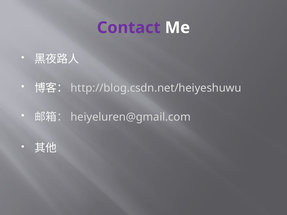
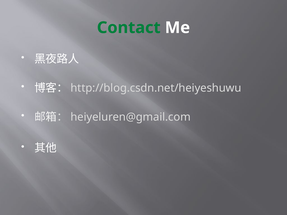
Contact colour: purple -> green (129, 28)
